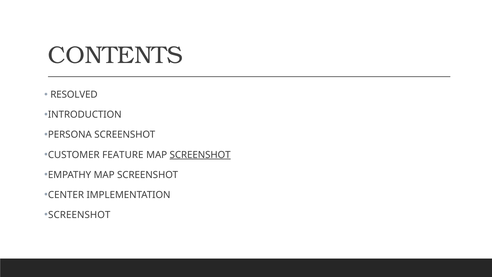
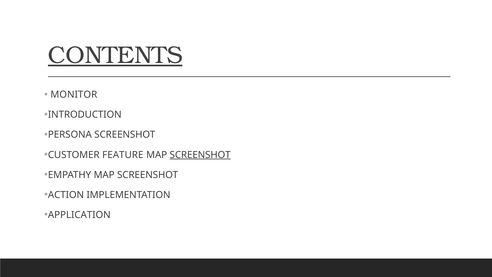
CONTENTS underline: none -> present (115, 55)
RESOLVED: RESOLVED -> MONITOR (74, 95)
CENTER: CENTER -> ACTION (66, 195)
SCREENSHOT: SCREENSHOT -> APPLICATION (79, 215)
